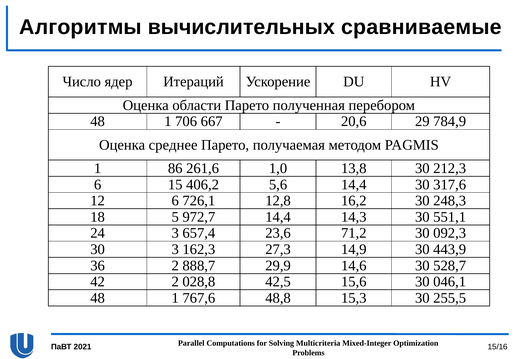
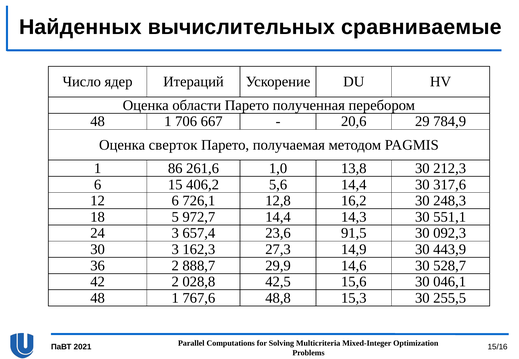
Алгоритмы: Алгоритмы -> Найденных (80, 27)
среднее: среднее -> сверток (173, 145)
71,2: 71,2 -> 91,5 (354, 233)
